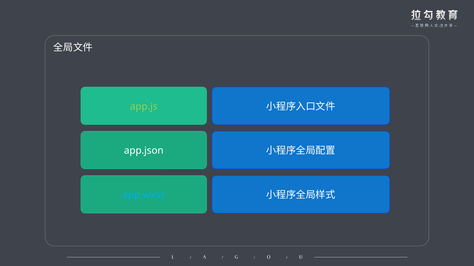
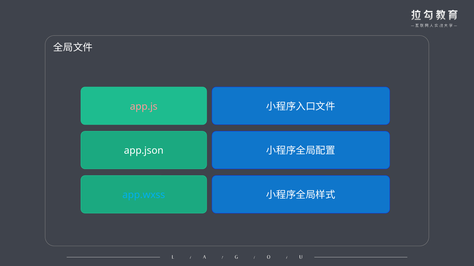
app.js colour: light green -> pink (144, 107)
